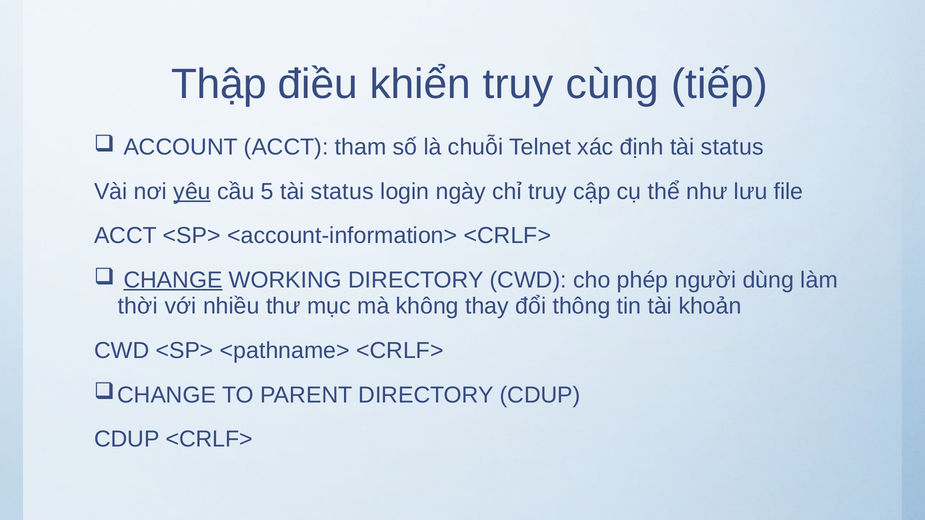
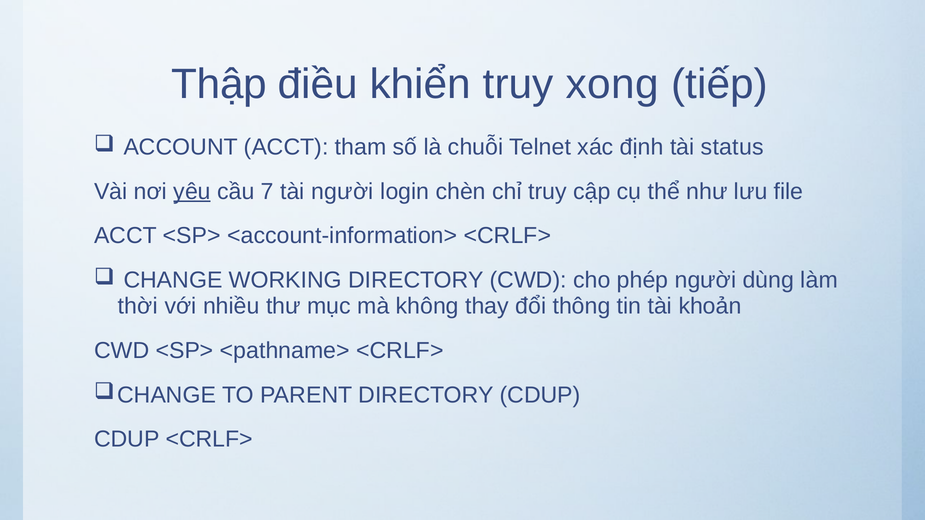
cùng: cùng -> xong (612, 85)
5: 5 -> 7 (267, 192)
status: status -> người (342, 192)
ngày: ngày -> chèn (461, 192)
CHANGE underline: present -> none (173, 280)
